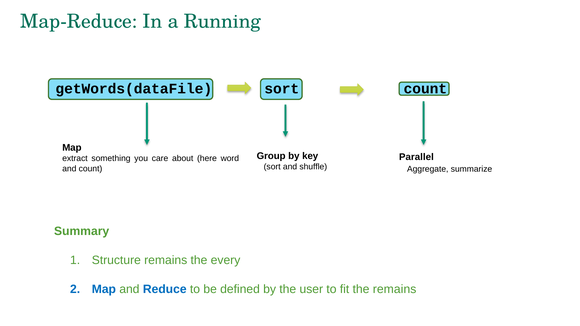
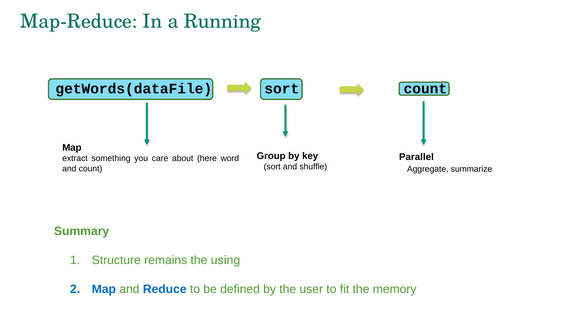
every: every -> using (225, 260)
the remains: remains -> memory (395, 289)
